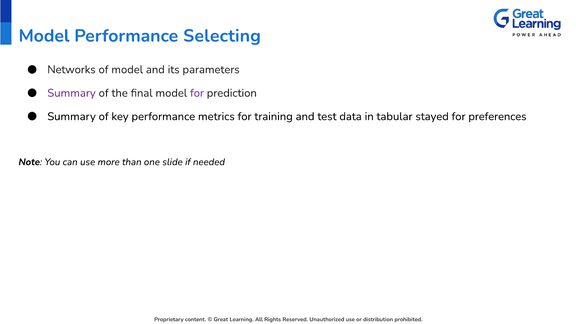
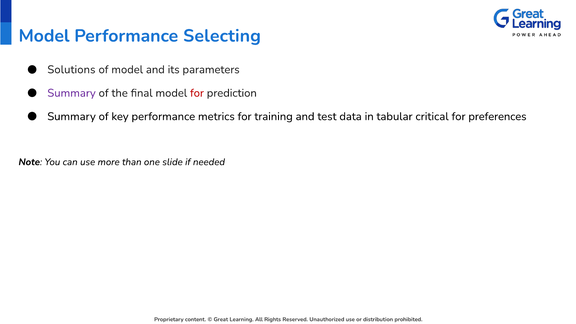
Networks: Networks -> Solutions (71, 70)
for colour: purple -> red (197, 93)
stayed: stayed -> critical (432, 116)
